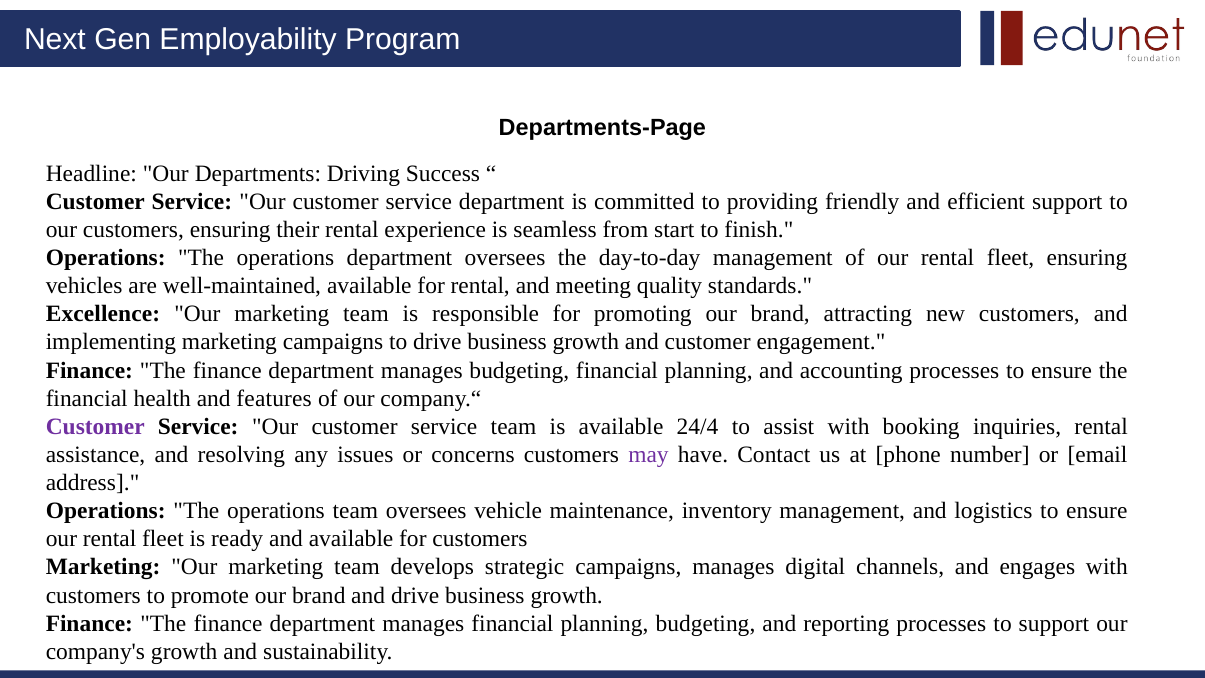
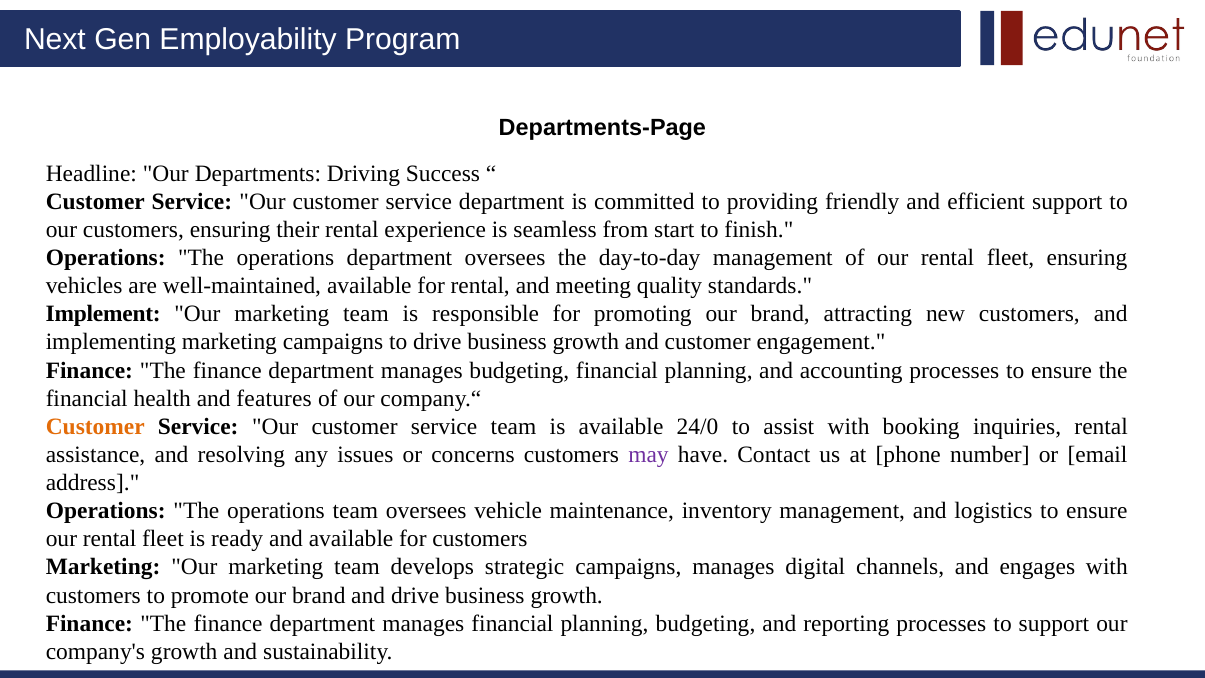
Excellence: Excellence -> Implement (103, 314)
Customer colour: purple -> orange (95, 426)
24/4: 24/4 -> 24/0 (698, 426)
